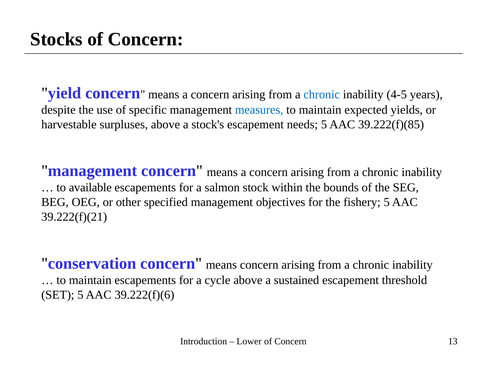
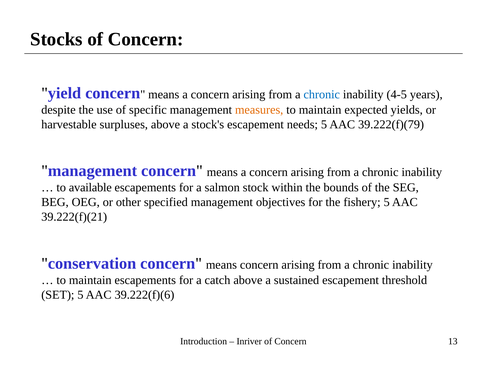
measures colour: blue -> orange (259, 110)
39.222(f)(85: 39.222(f)(85 -> 39.222(f)(79 (391, 124)
cycle: cycle -> catch (217, 280)
Lower: Lower -> Inriver (249, 342)
